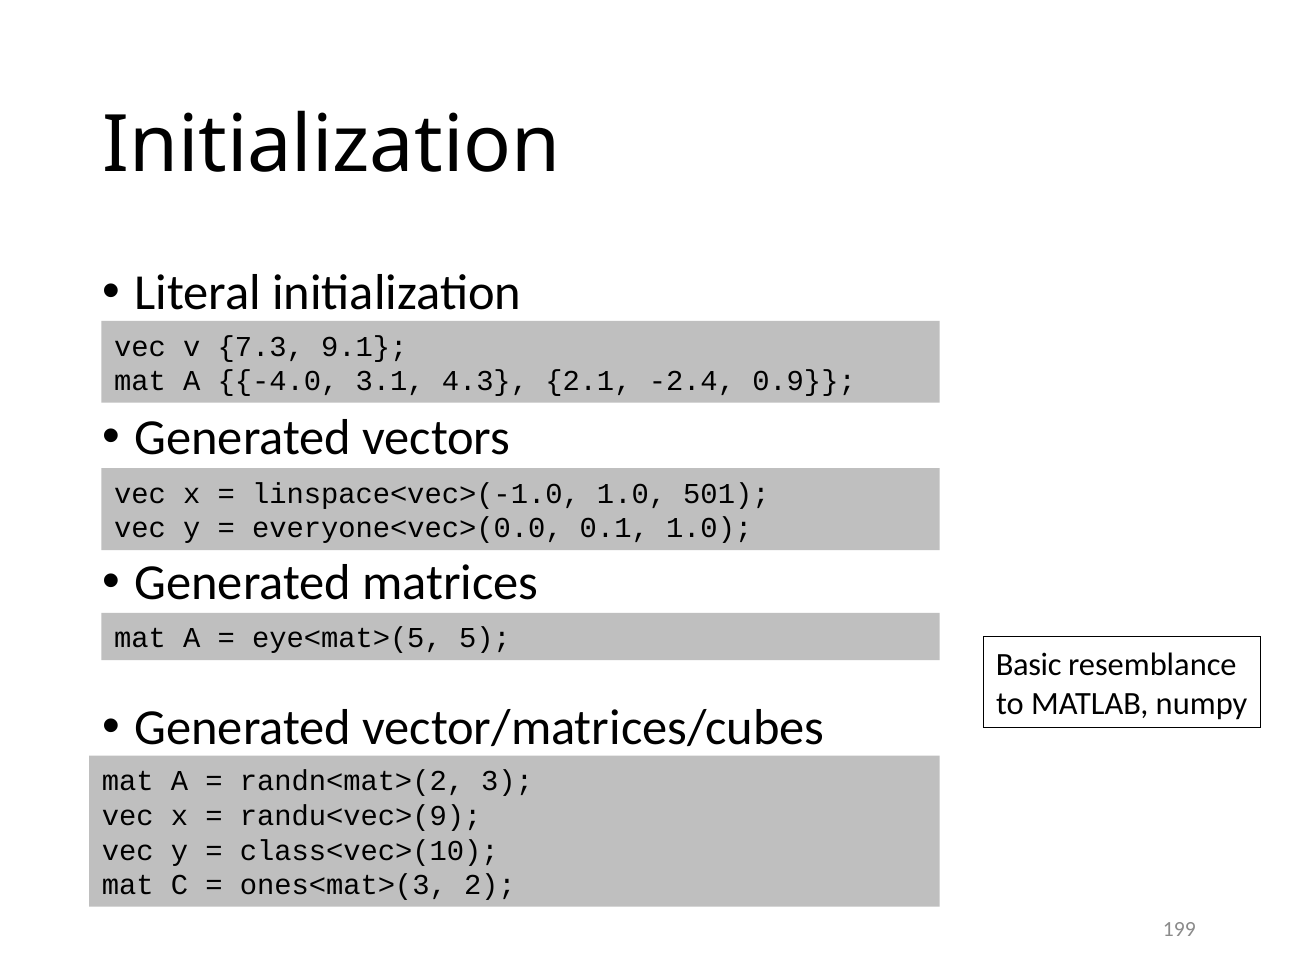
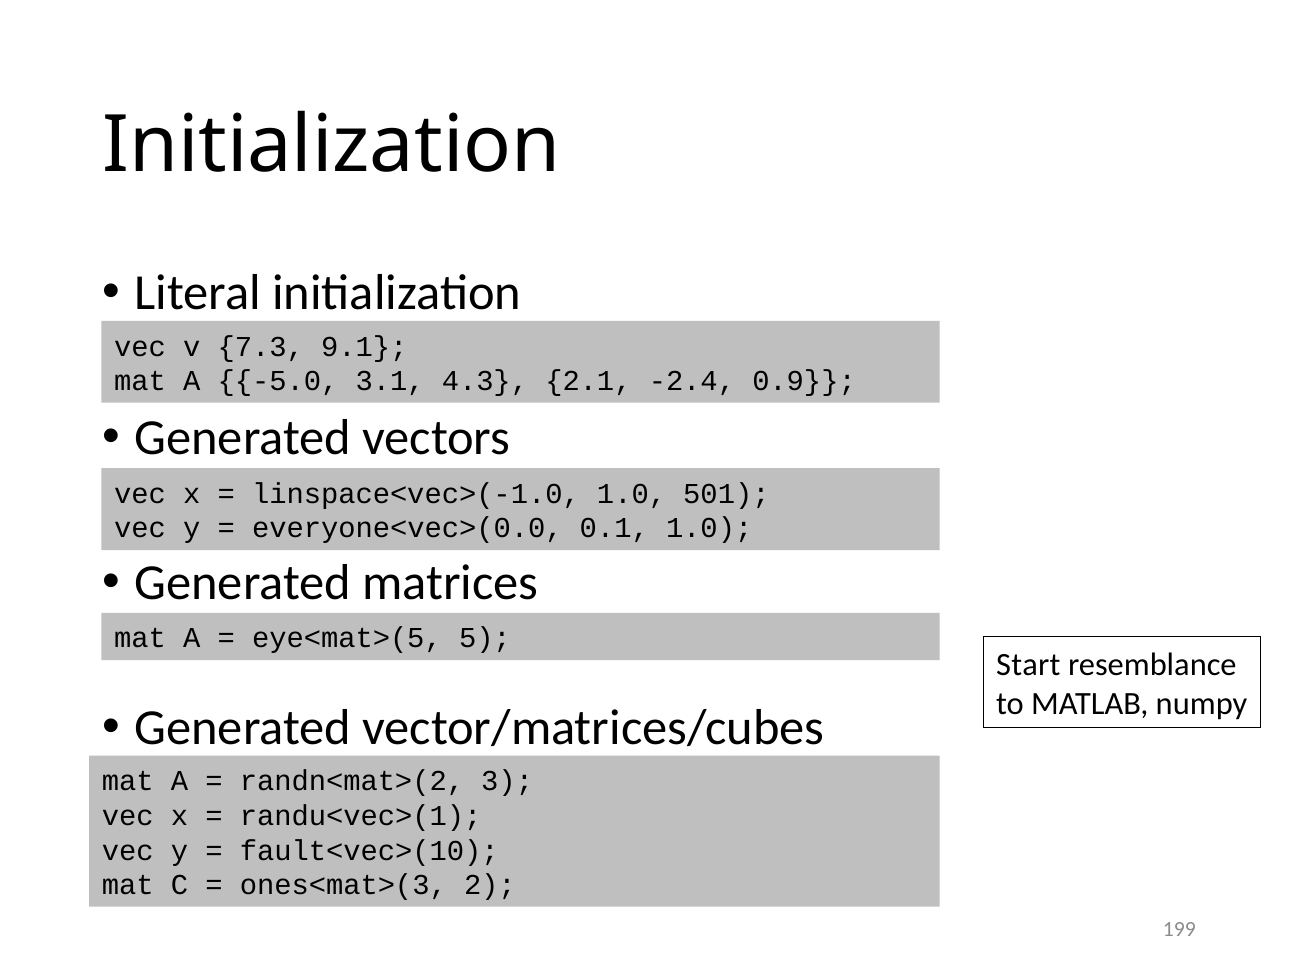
-4.0: -4.0 -> -5.0 (278, 381)
Basic: Basic -> Start (1028, 665)
randu<vec>(9: randu<vec>(9 -> randu<vec>(1 (361, 816)
class<vec>(10: class<vec>(10 -> fault<vec>(10 (369, 851)
